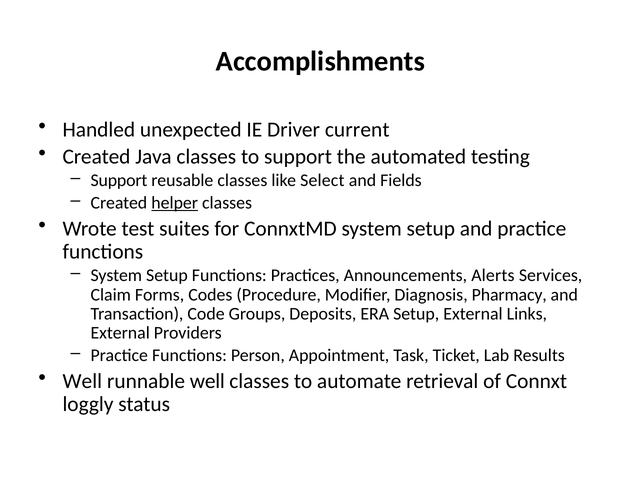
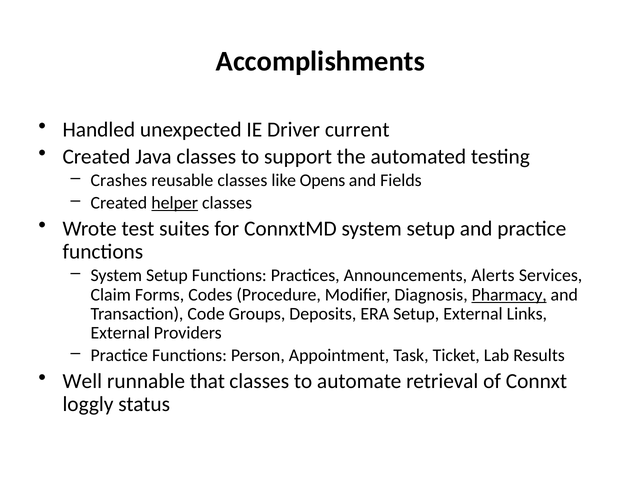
Support: Support -> Crashes (119, 180)
Select: Select -> Opens (323, 180)
Pharmacy underline: none -> present (509, 294)
runnable well: well -> that (207, 381)
